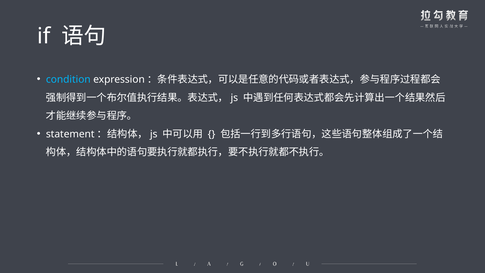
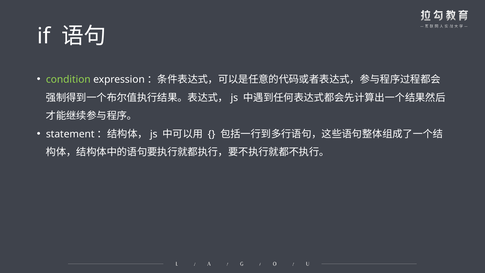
condition colour: light blue -> light green (68, 79)
